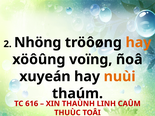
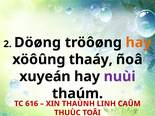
Nhöng: Nhöng -> Döøng (38, 43)
voïng: voïng -> thaáy (91, 60)
nuùi colour: orange -> purple (120, 77)
